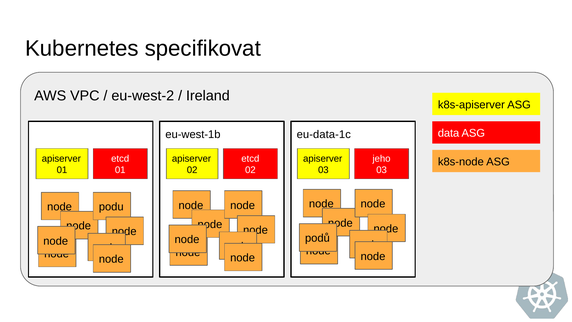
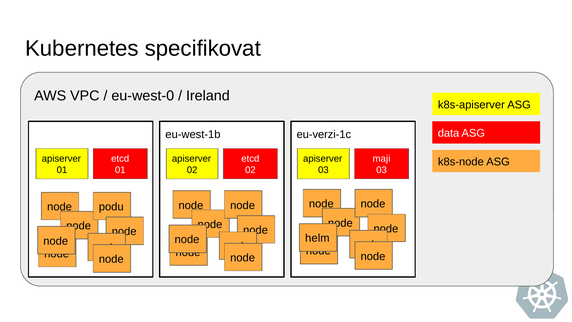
eu-west-2: eu-west-2 -> eu-west-0 (143, 96)
eu-data-1c: eu-data-1c -> eu-verzi-1c (324, 134)
jeho: jeho -> maji (381, 158)
podů: podů -> helm (317, 238)
